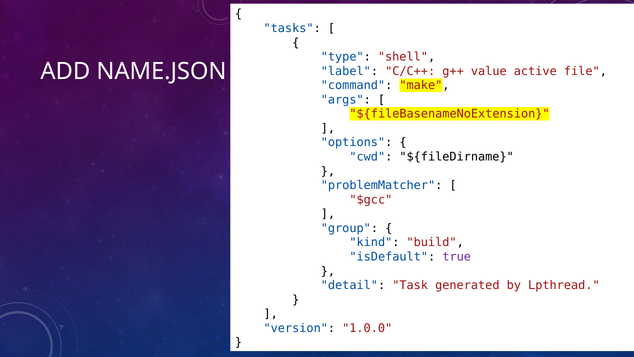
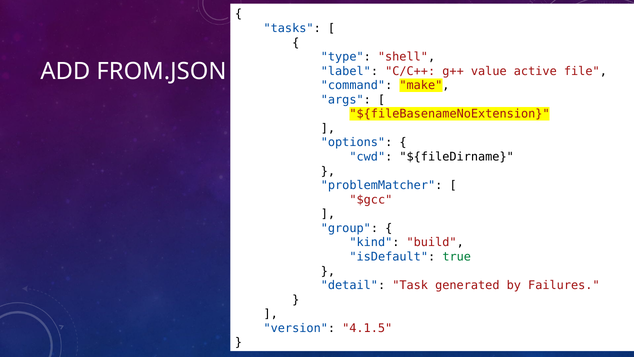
NAME.JSON: NAME.JSON -> FROM.JSON (161, 71)
true colour: purple -> green (457, 257)
Lpthread: Lpthread -> Failures (564, 285)
1.0.0: 1.0.0 -> 4.1.5 (367, 328)
